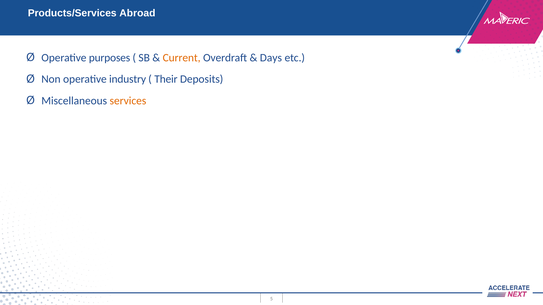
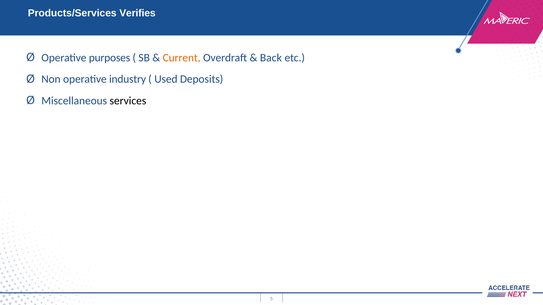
Abroad: Abroad -> Verifies (137, 13)
Days: Days -> Back (271, 58)
Their: Their -> Used (166, 79)
services colour: orange -> black (128, 101)
